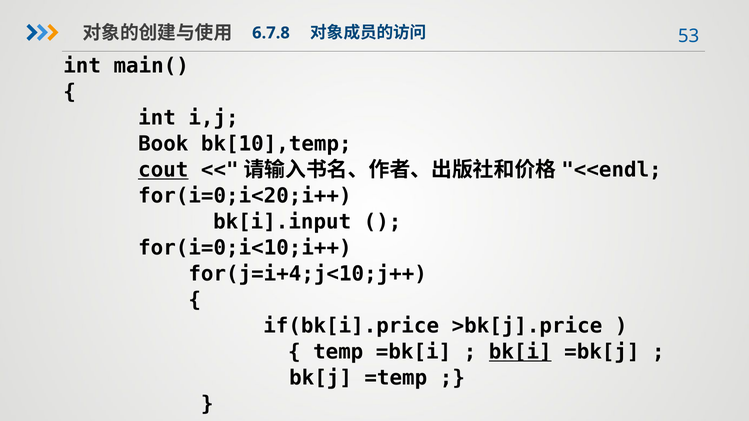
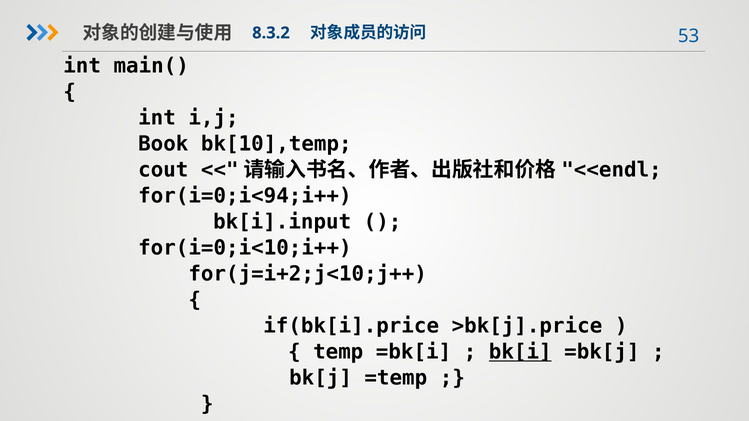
6.7.8: 6.7.8 -> 8.3.2 (271, 33)
cout underline: present -> none (163, 170)
for(i=0;i<20;i++: for(i=0;i<20;i++ -> for(i=0;i<94;i++ (245, 196)
for(j=i+4;j<10;j++: for(j=i+4;j<10;j++ -> for(j=i+2;j<10;j++ (308, 274)
